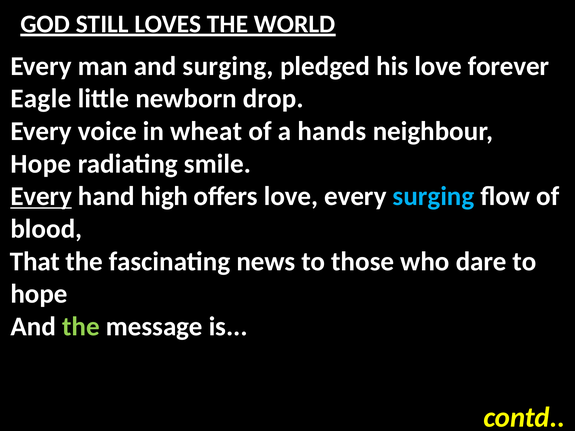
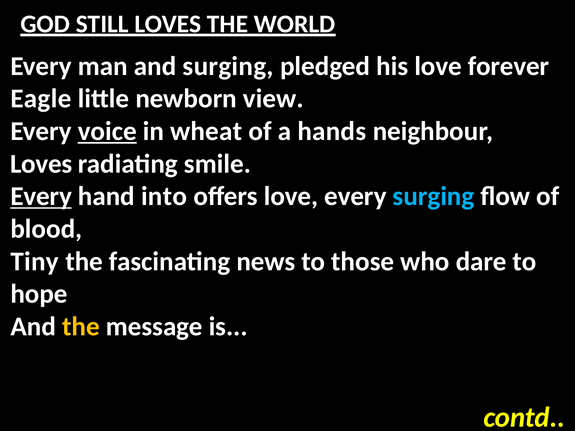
drop: drop -> view (273, 99)
voice underline: none -> present (107, 131)
Hope: Hope -> Loves (41, 164)
high: high -> into (164, 196)
That: That -> Tiny (35, 262)
the colour: light green -> yellow (81, 327)
